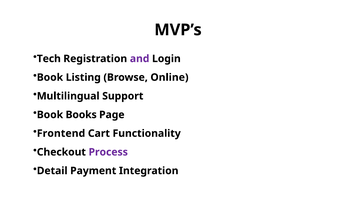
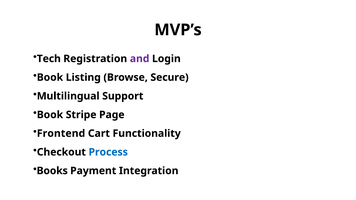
Online: Online -> Secure (170, 77)
Books: Books -> Stripe (81, 115)
Process colour: purple -> blue (108, 152)
Detail: Detail -> Books (52, 171)
